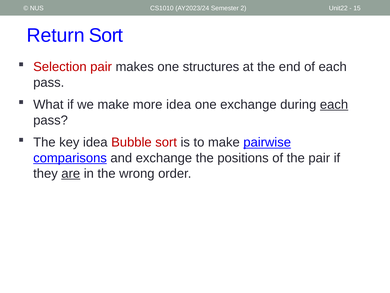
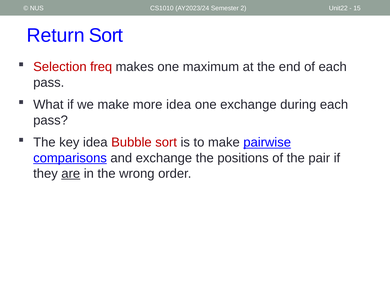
Selection pair: pair -> freq (101, 67)
structures: structures -> maximum (211, 67)
each underline: present -> none (334, 104)
